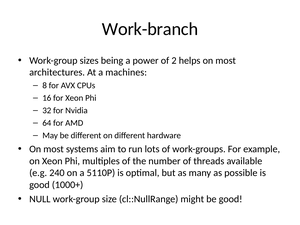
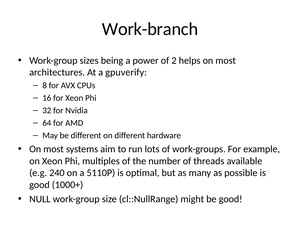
machines: machines -> gpuverify (126, 72)
